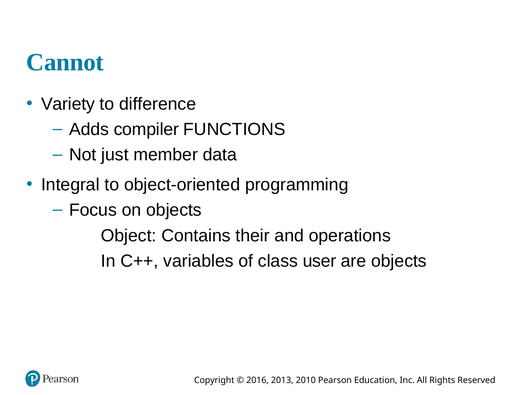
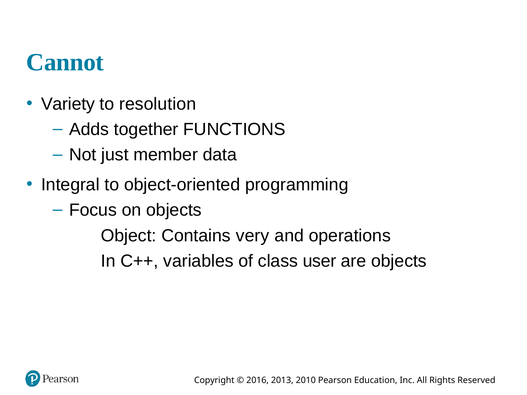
difference: difference -> resolution (158, 104)
compiler: compiler -> together (146, 129)
their: their -> very (253, 236)
